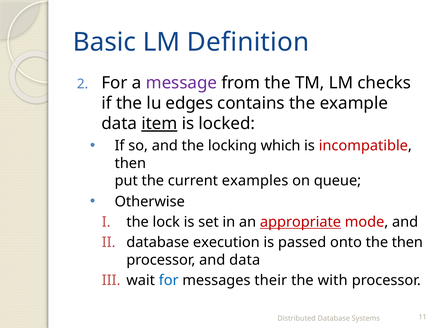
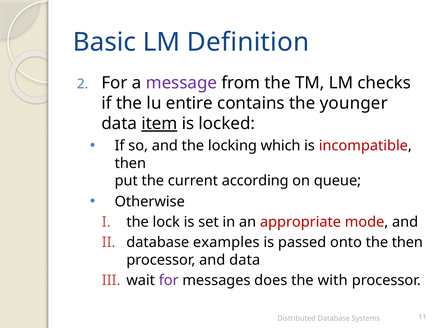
edges: edges -> entire (189, 103)
example: example -> younger (354, 103)
examples: examples -> according (255, 181)
appropriate underline: present -> none (301, 222)
execution: execution -> examples (226, 242)
for colour: blue -> purple (169, 280)
their: their -> does (271, 280)
